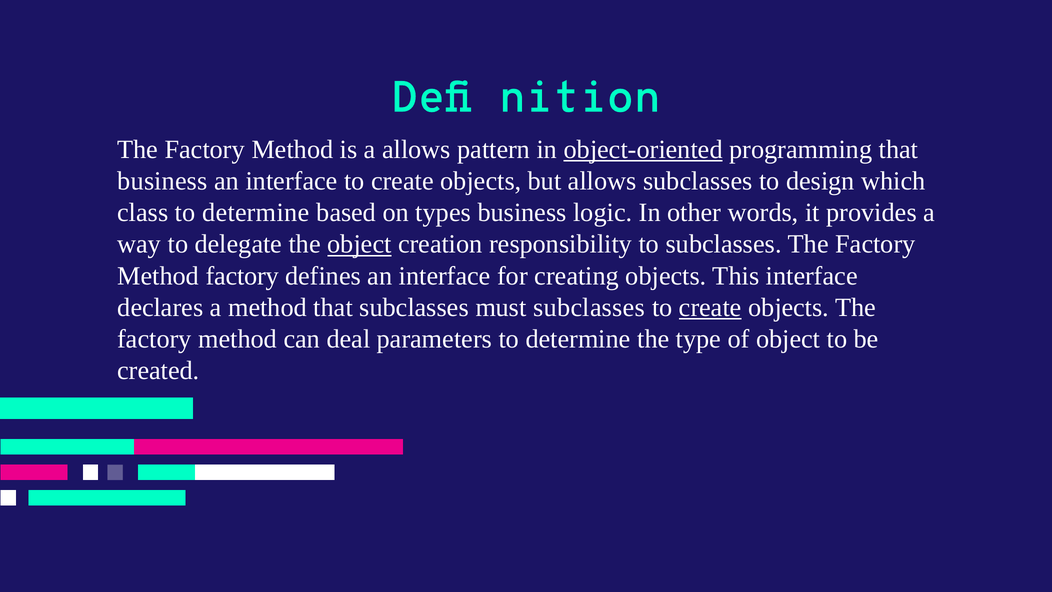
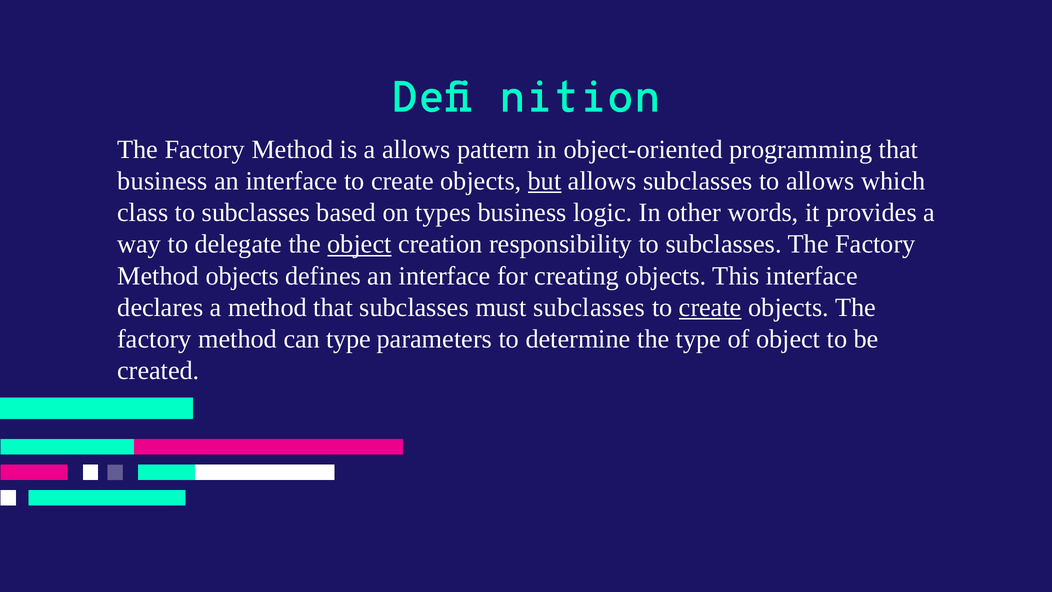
object-oriented underline: present -> none (643, 149)
but underline: none -> present (545, 181)
to design: design -> allows (820, 181)
class to determine: determine -> subclasses (256, 213)
Method factory: factory -> objects (242, 276)
can deal: deal -> type (349, 339)
